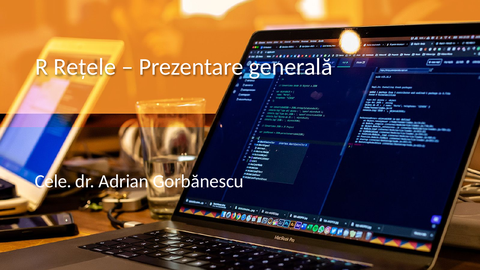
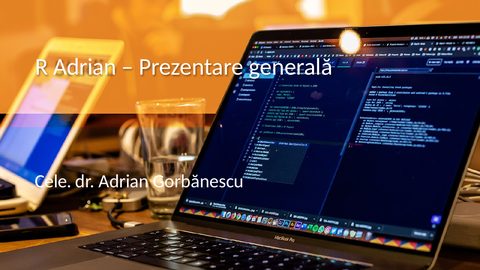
R Rețele: Rețele -> Adrian (85, 67)
